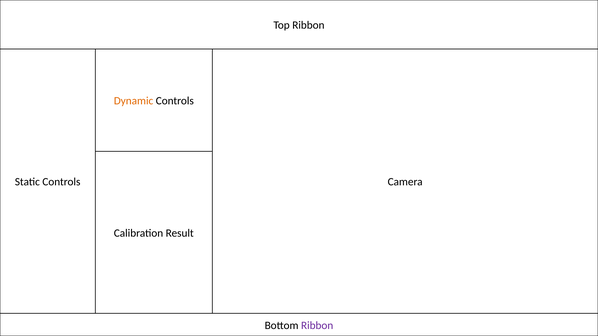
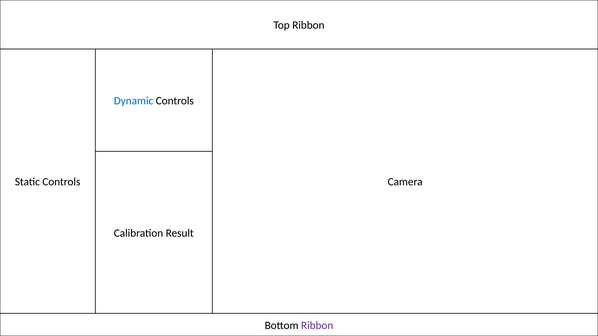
Dynamic colour: orange -> blue (134, 101)
